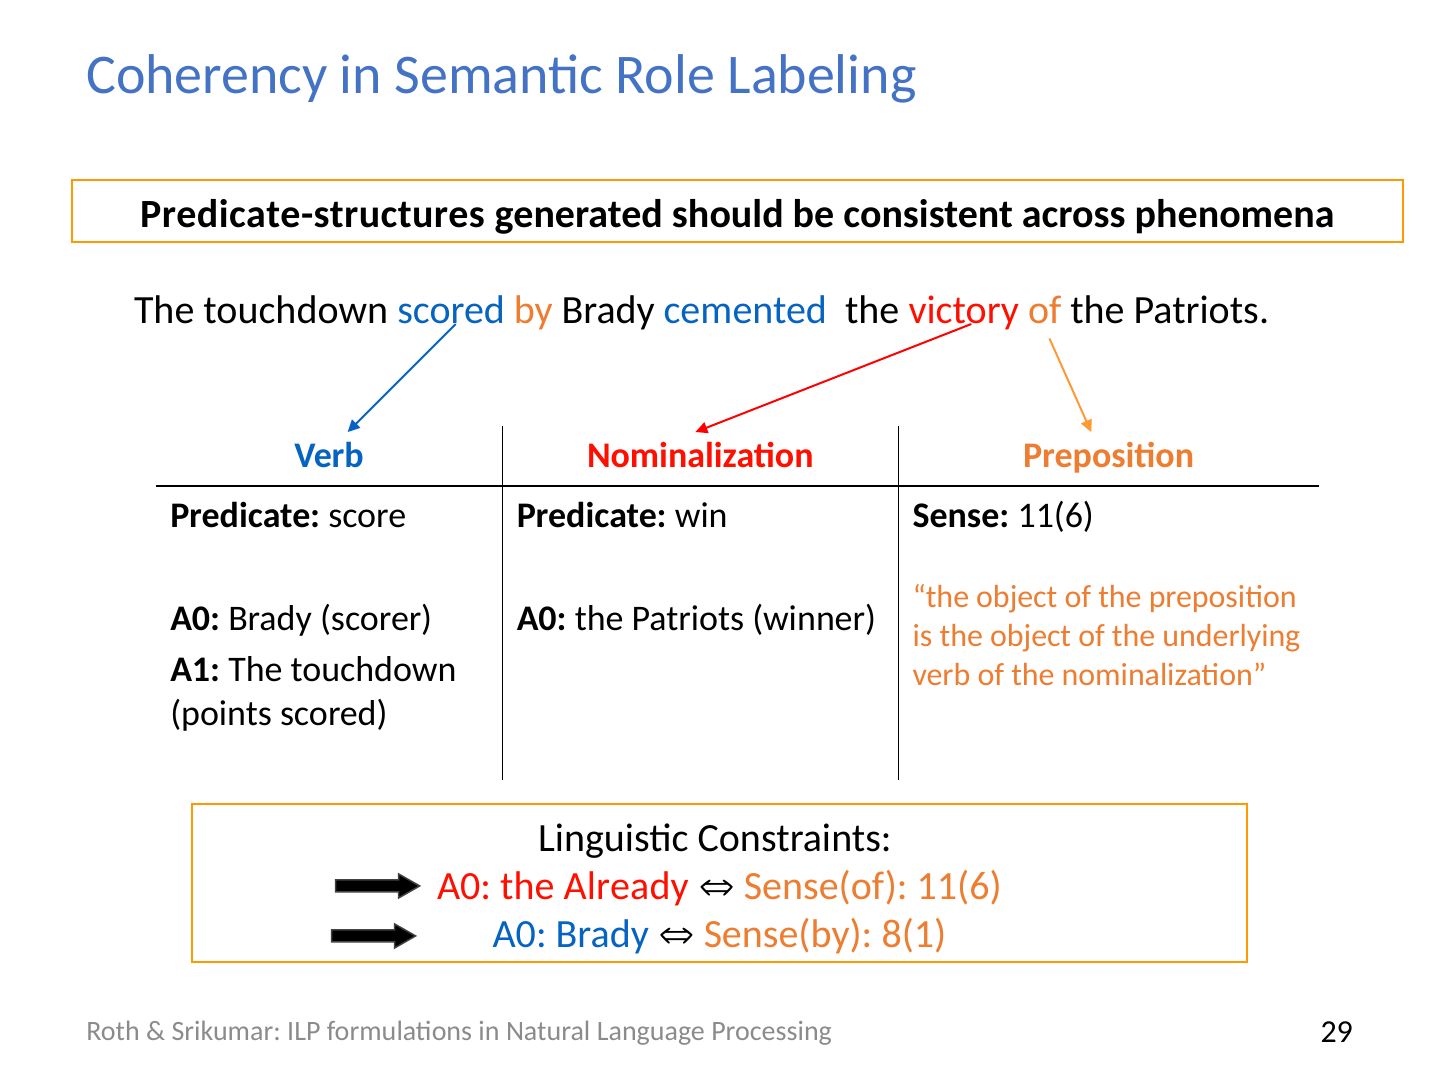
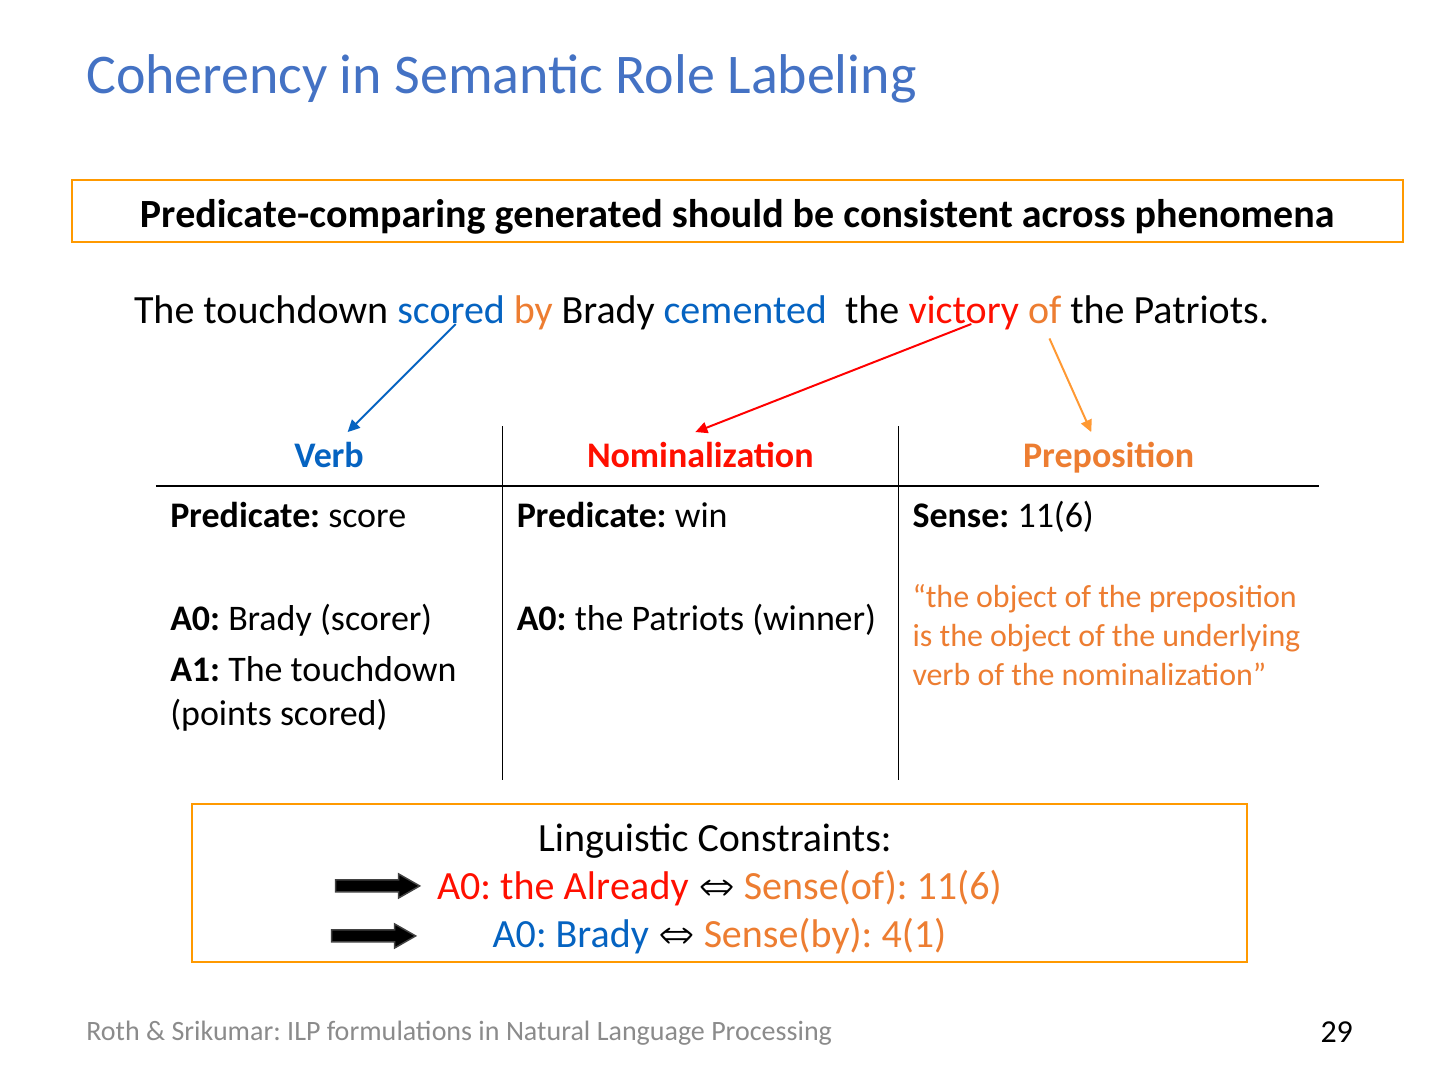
Predicate-structures: Predicate-structures -> Predicate-comparing (313, 214)
8(1: 8(1 -> 4(1 (914, 933)
